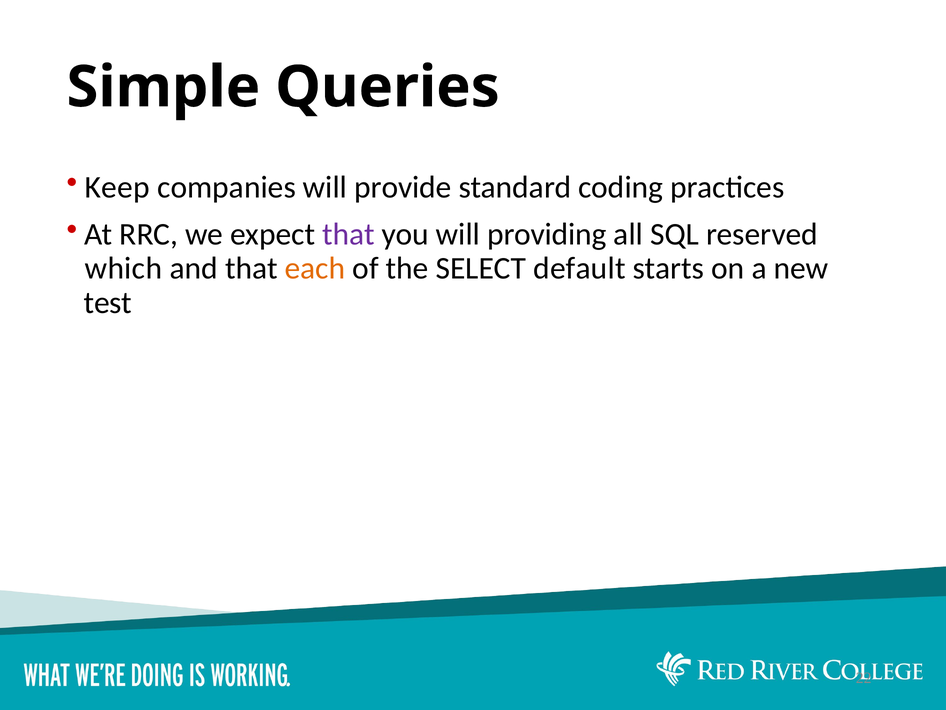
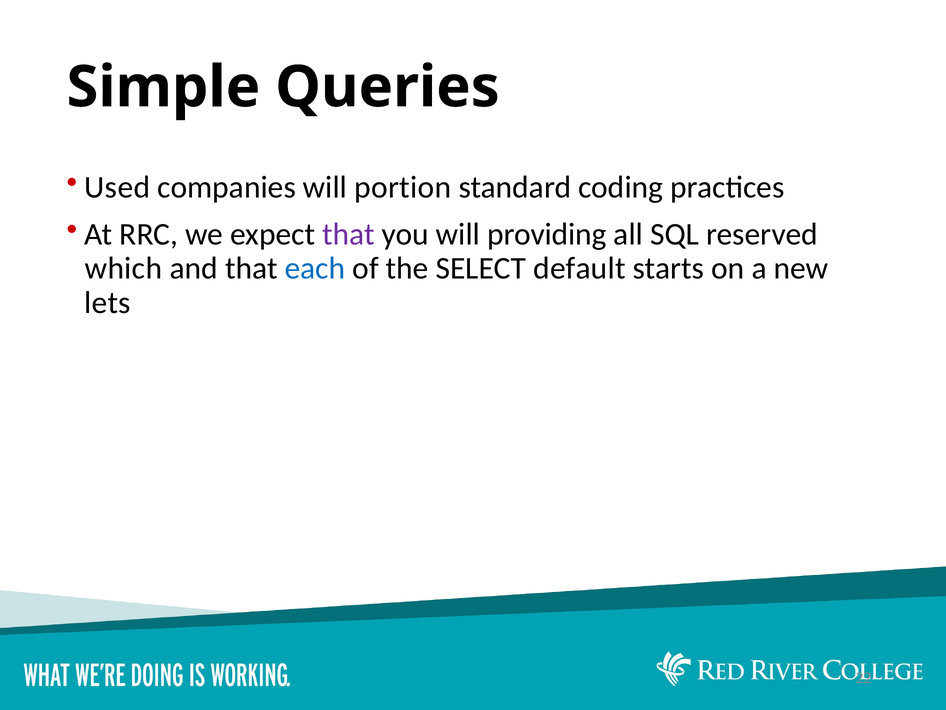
Keep: Keep -> Used (117, 187)
provide: provide -> portion (403, 187)
each colour: orange -> blue (315, 268)
test: test -> lets (108, 302)
